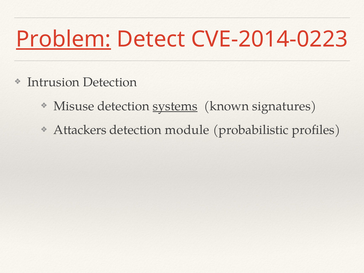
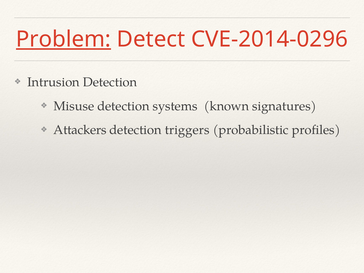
CVE-2014-0223: CVE-2014-0223 -> CVE-2014-0296 (269, 39)
systems underline: present -> none (175, 106)
module: module -> triggers (187, 130)
